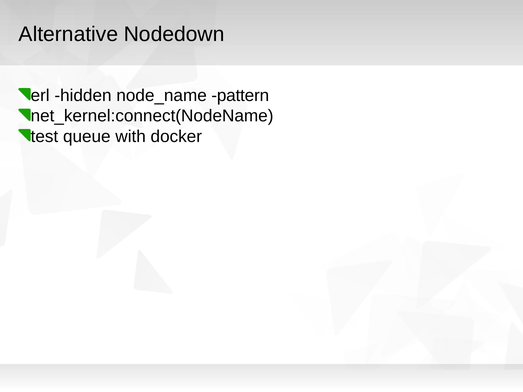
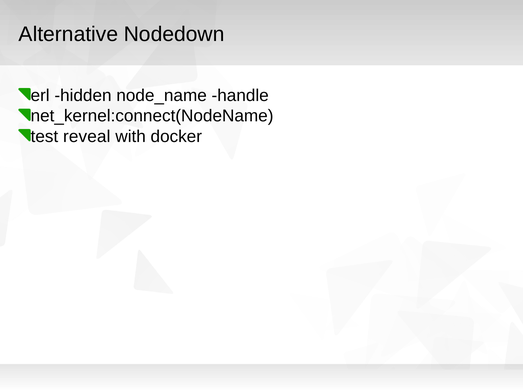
pattern: pattern -> handle (240, 96)
queue: queue -> reveal (87, 137)
